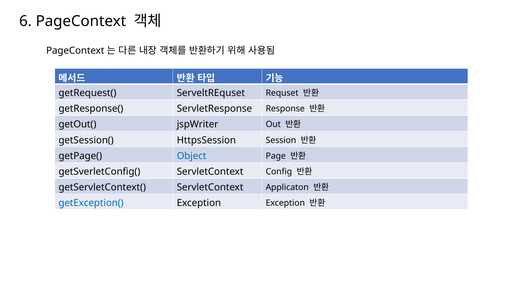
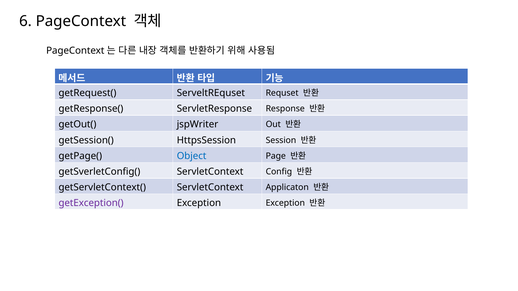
getException( colour: blue -> purple (91, 203)
